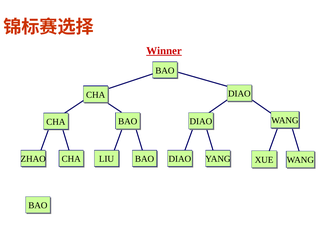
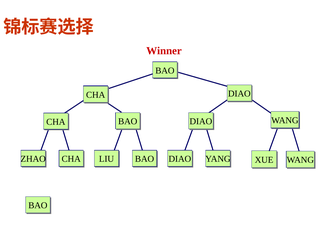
Winner underline: present -> none (164, 51)
